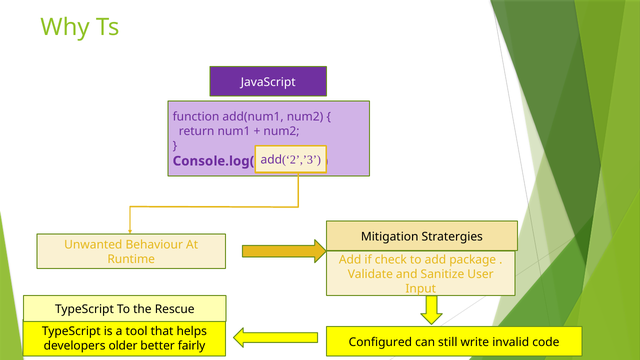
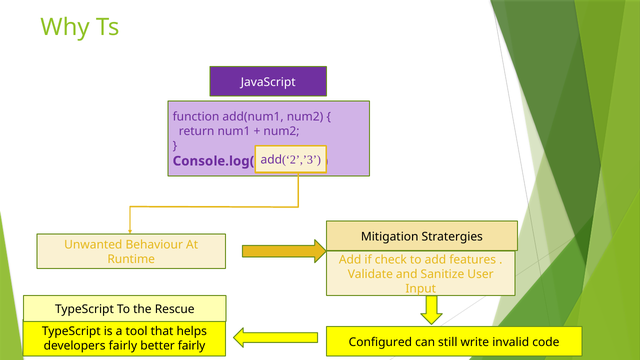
package: package -> features (473, 260)
developers older: older -> fairly (123, 346)
